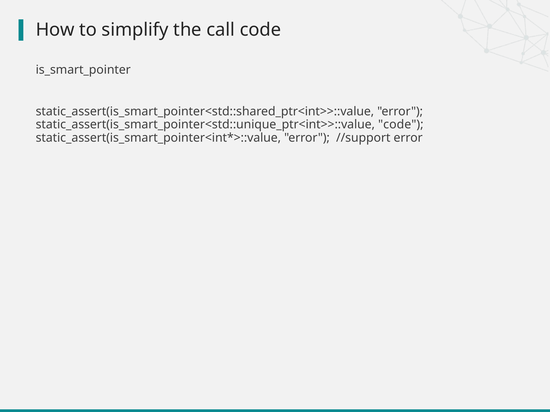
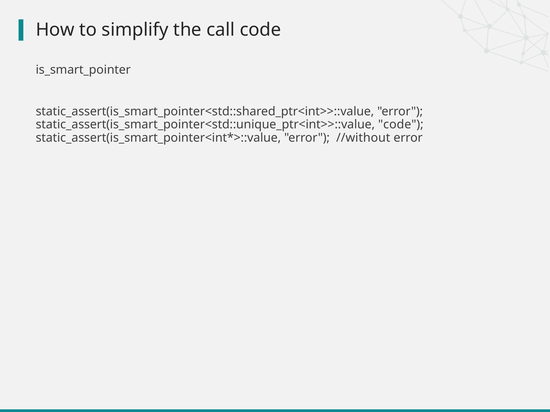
//support: //support -> //without (363, 138)
